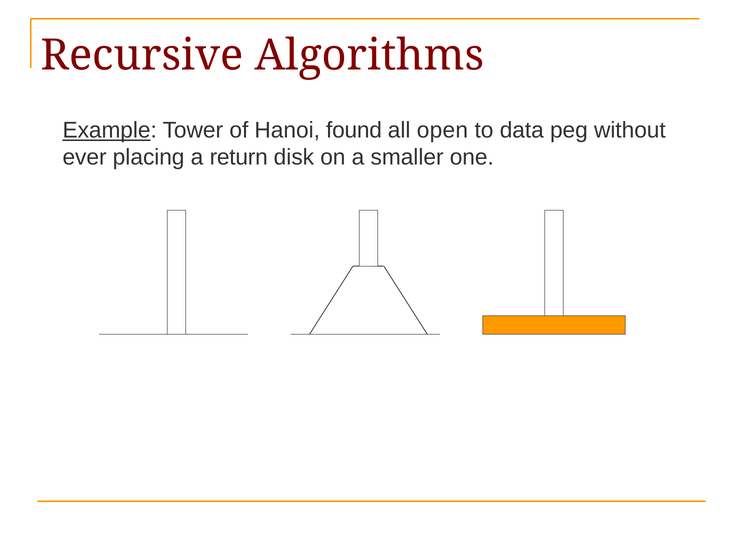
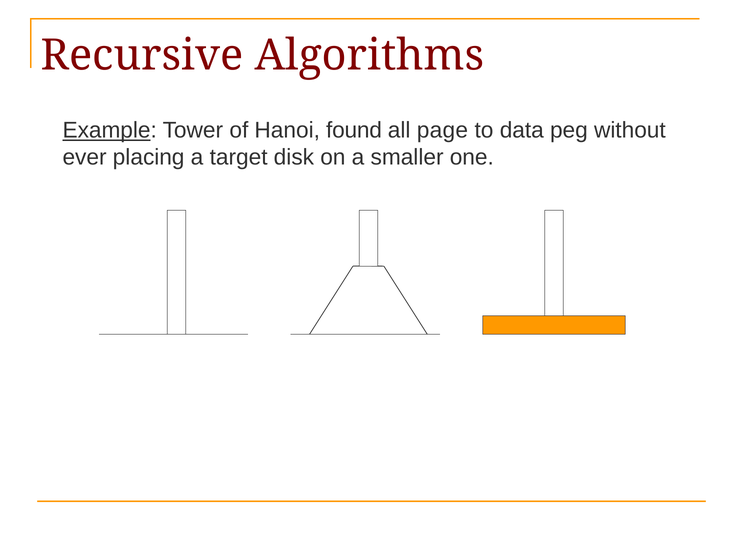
open: open -> page (442, 130)
return: return -> target (239, 158)
